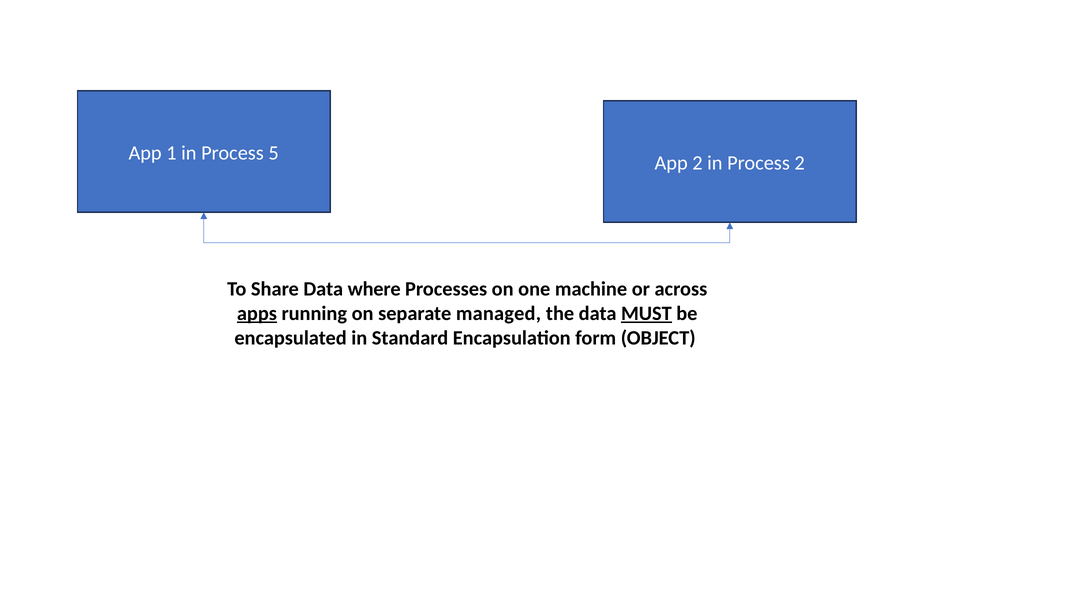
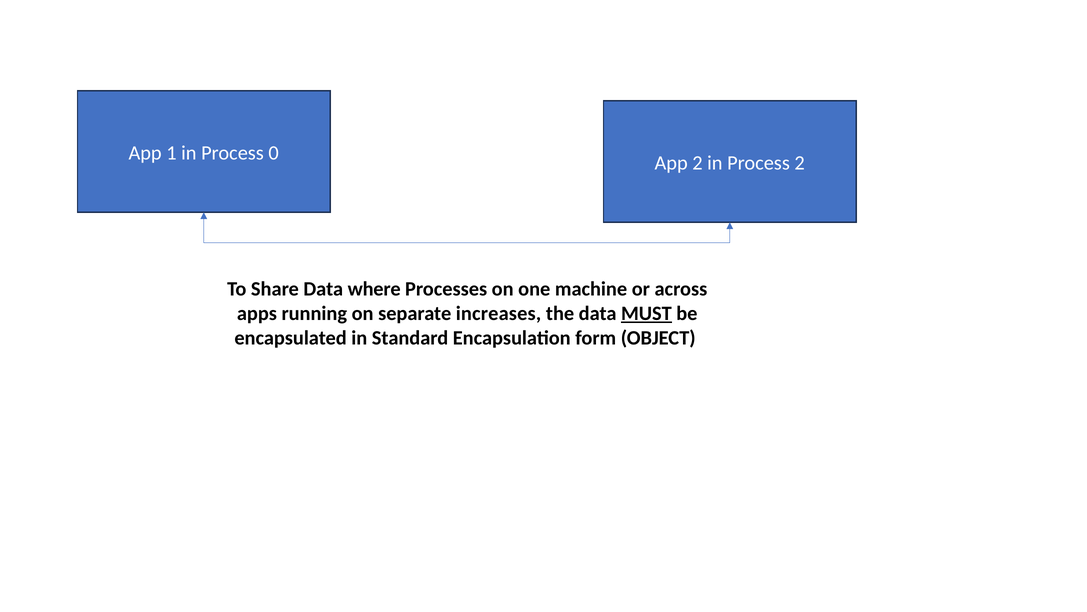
5: 5 -> 0 (274, 153)
apps underline: present -> none (257, 313)
managed: managed -> increases (498, 313)
